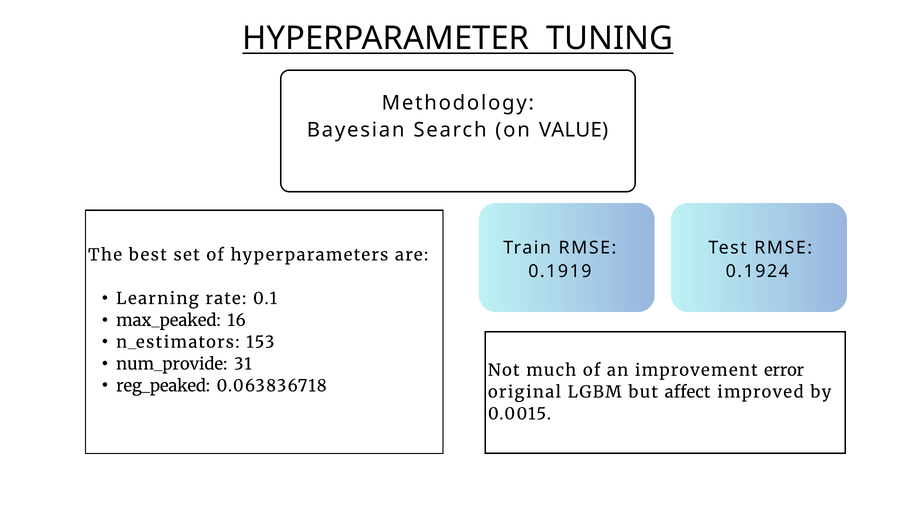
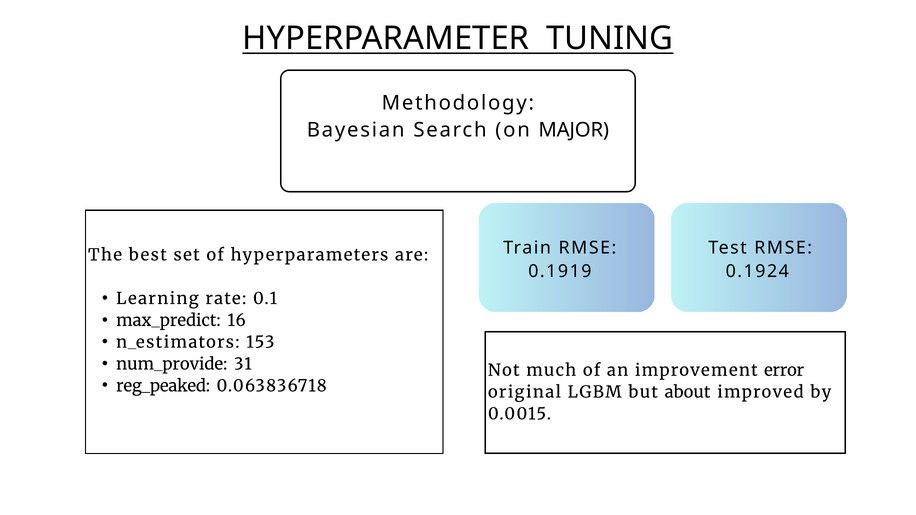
VALUE: VALUE -> MAJOR (574, 130)
max_peaked: max_peaked -> max_predict (168, 321)
affect: affect -> about (688, 392)
